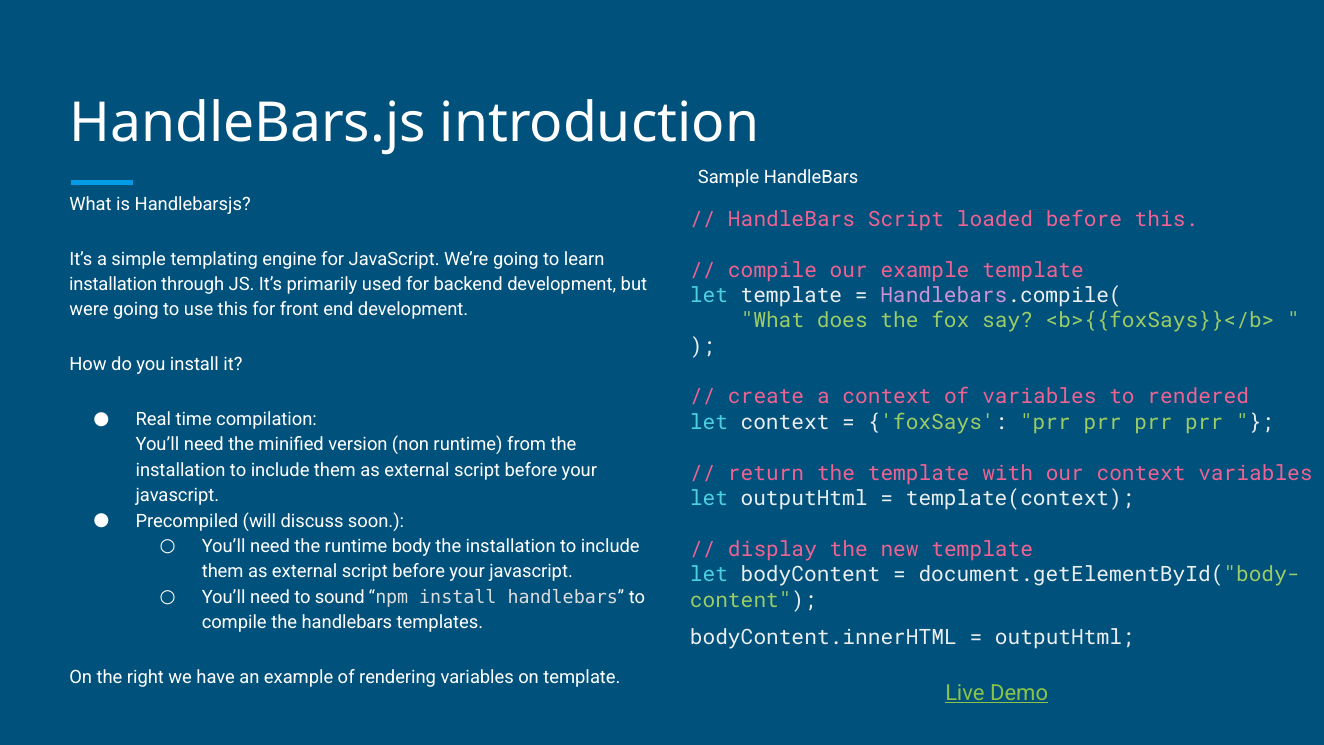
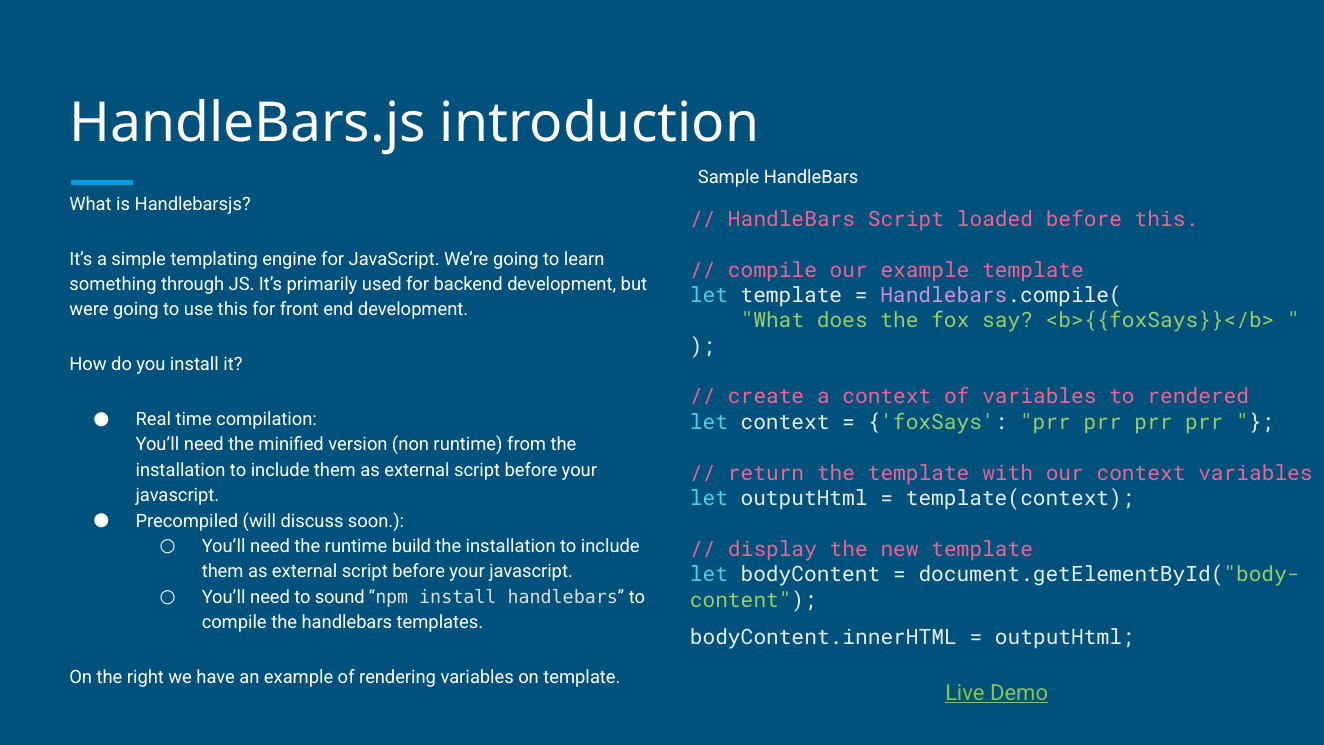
installation: installation -> something (113, 284)
body: body -> build (411, 546)
